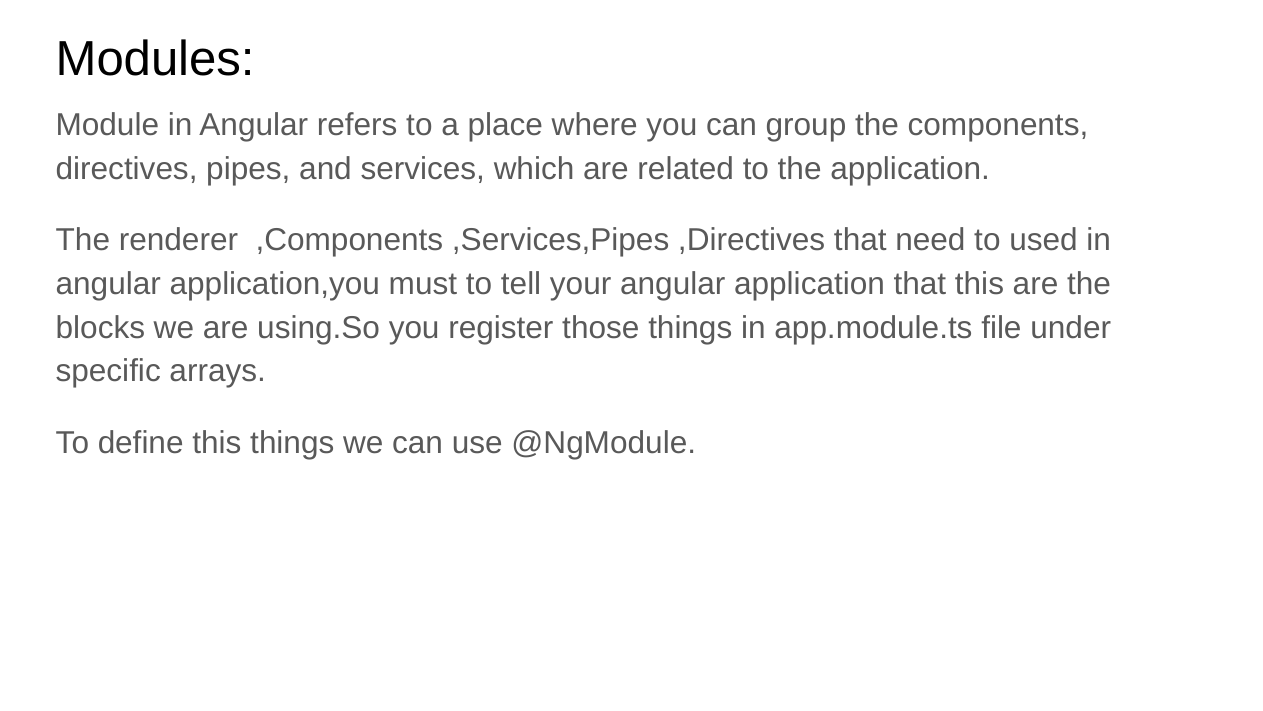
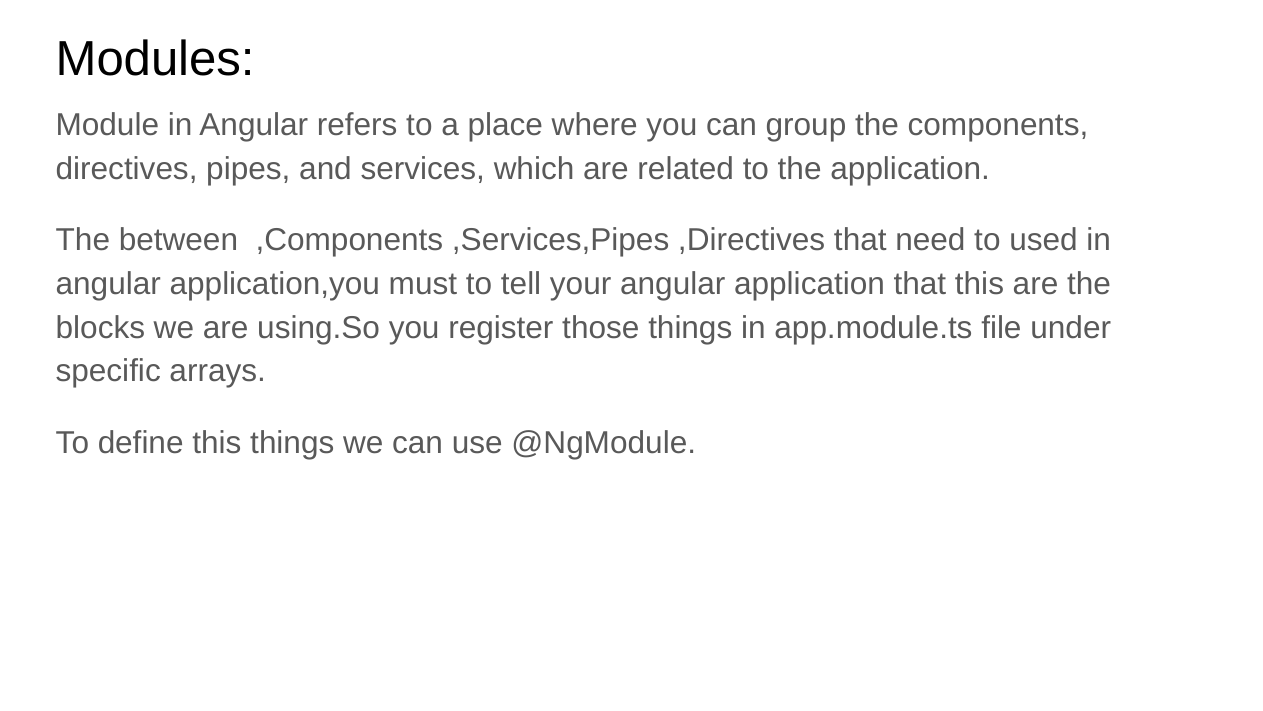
renderer: renderer -> between (178, 240)
